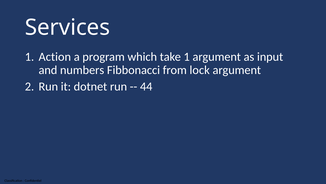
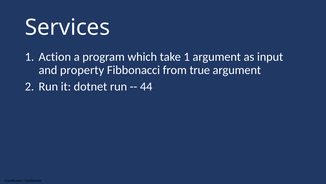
numbers: numbers -> property (82, 70)
lock: lock -> true (200, 70)
